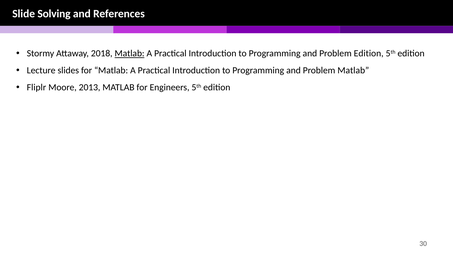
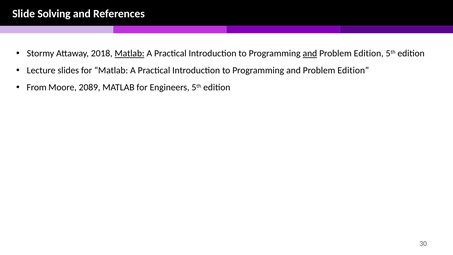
and underline: none -> present (310, 53)
Matlab: Matlab -> Edition (353, 70)
Fliplr: Fliplr -> From (37, 87)
2013: 2013 -> 2089 (90, 87)
